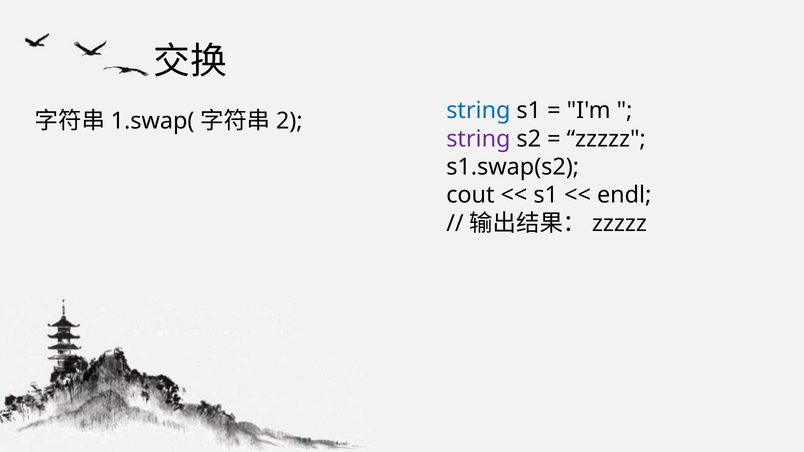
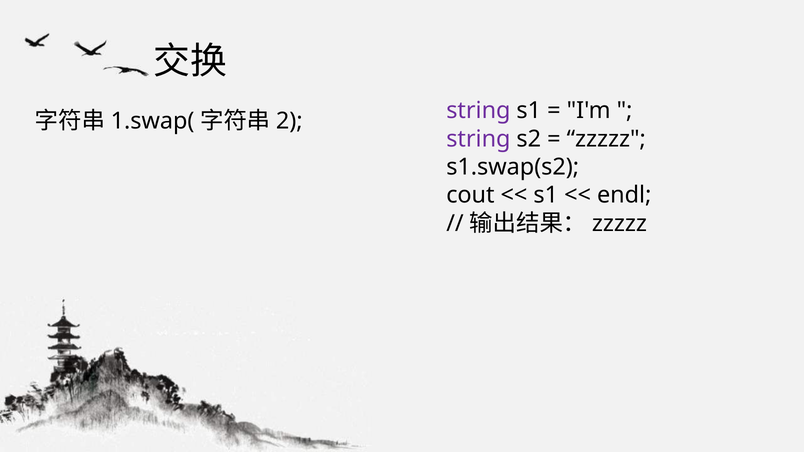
string colour: blue -> purple (478, 111)
